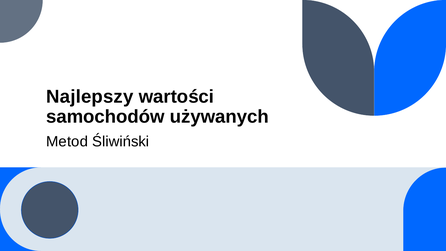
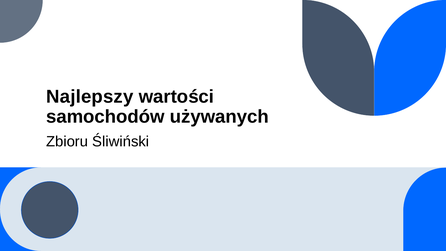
Metod: Metod -> Zbioru (67, 141)
